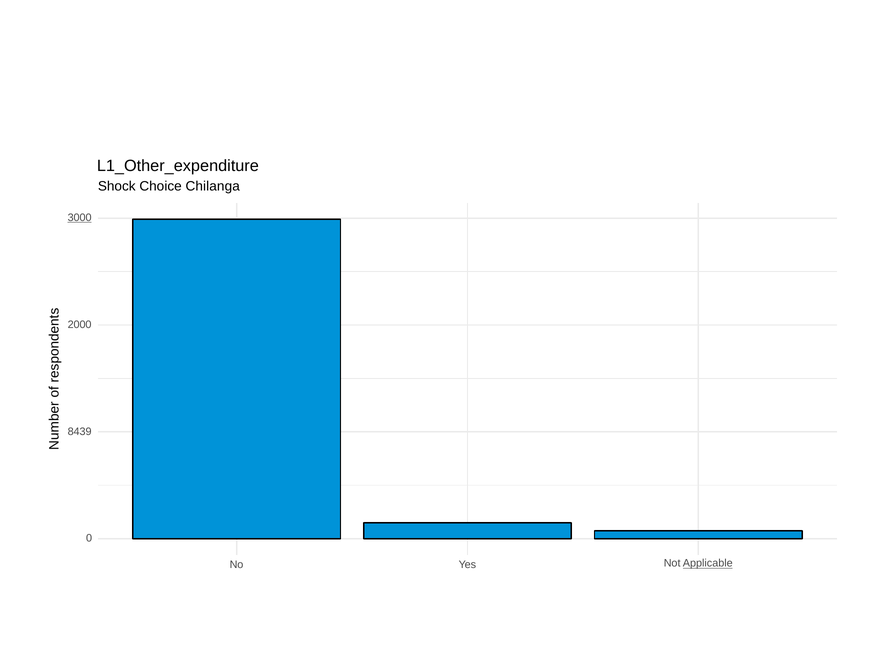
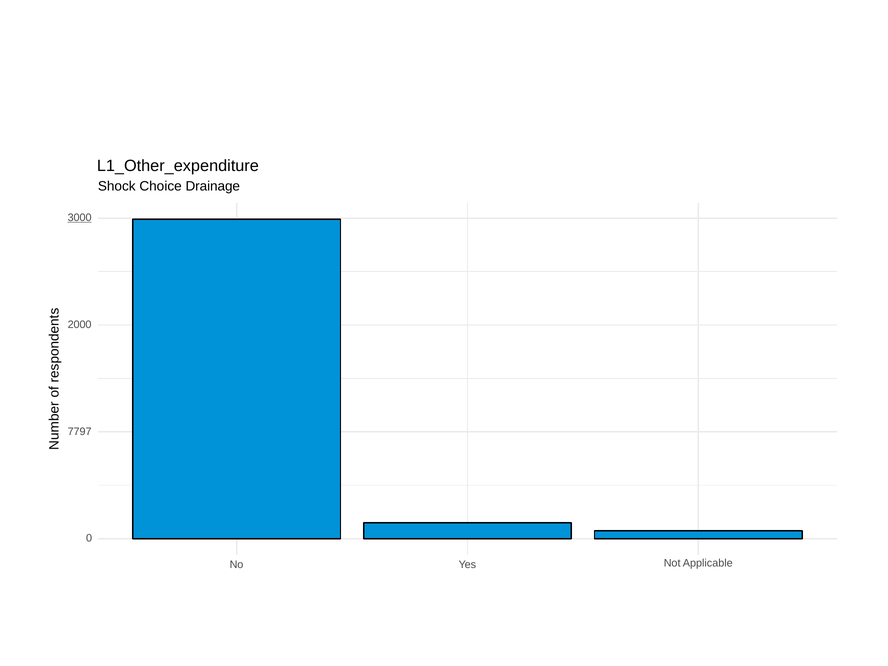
Chilanga: Chilanga -> Drainage (213, 186)
8439: 8439 -> 7797 (80, 431)
Applicable underline: present -> none (708, 563)
